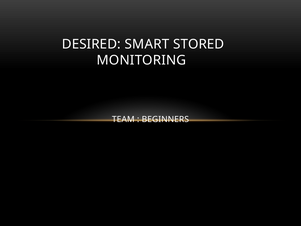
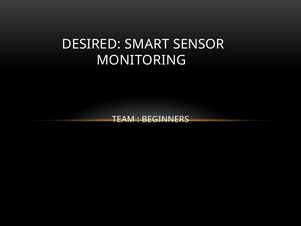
STORED: STORED -> SENSOR (199, 44)
